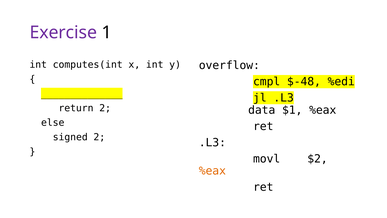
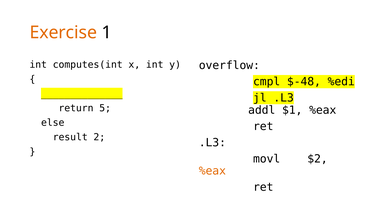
Exercise colour: purple -> orange (63, 33)
return 2: 2 -> 5 (105, 108)
data: data -> addl (262, 110)
signed: signed -> result (70, 137)
